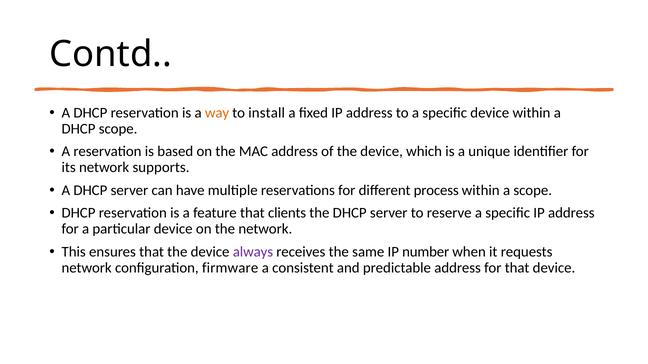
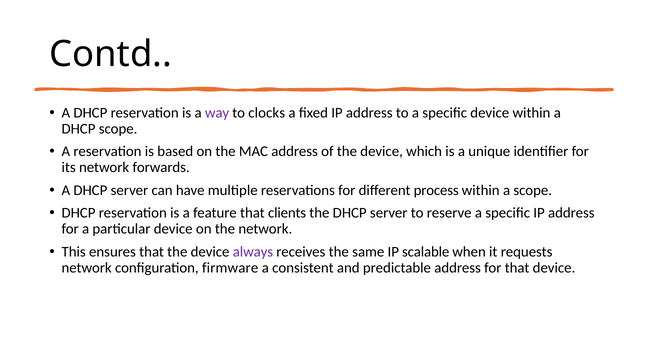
way colour: orange -> purple (217, 113)
install: install -> clocks (267, 113)
supports: supports -> forwards (161, 168)
number: number -> scalable (426, 252)
